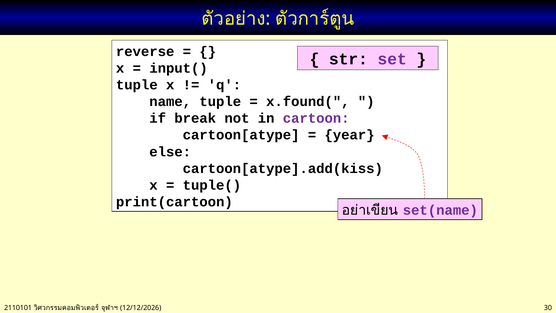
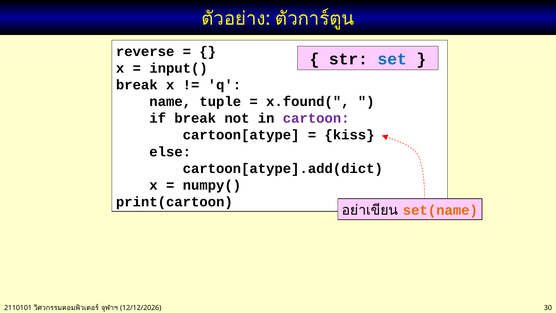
set colour: purple -> blue (392, 59)
tuple: tuple -> break (137, 85)
year: year -> kiss (350, 135)
cartoon[atype].add(kiss: cartoon[atype].add(kiss -> cartoon[atype].add(dict (283, 168)
tuple(: tuple( -> numpy( (212, 185)
set(name colour: purple -> orange (440, 210)
